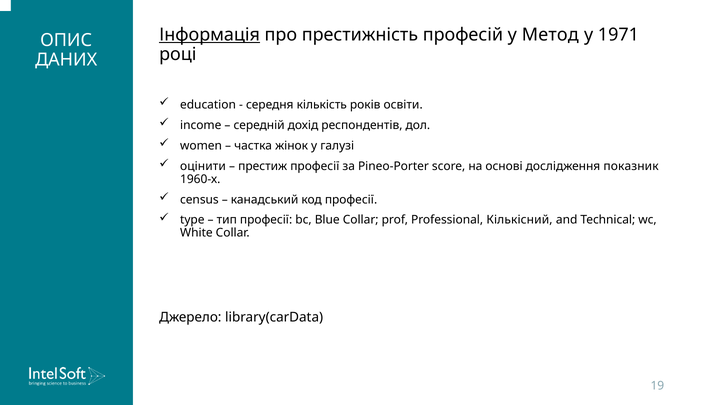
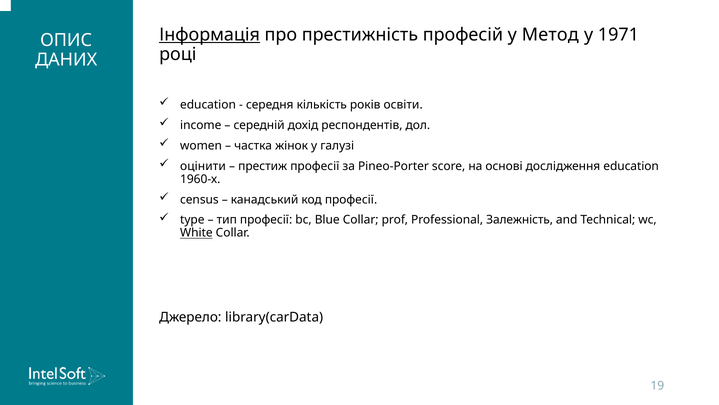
дослідження показник: показник -> education (631, 166)
Кількісний: Кількісний -> Залежність (520, 220)
White underline: none -> present (196, 233)
